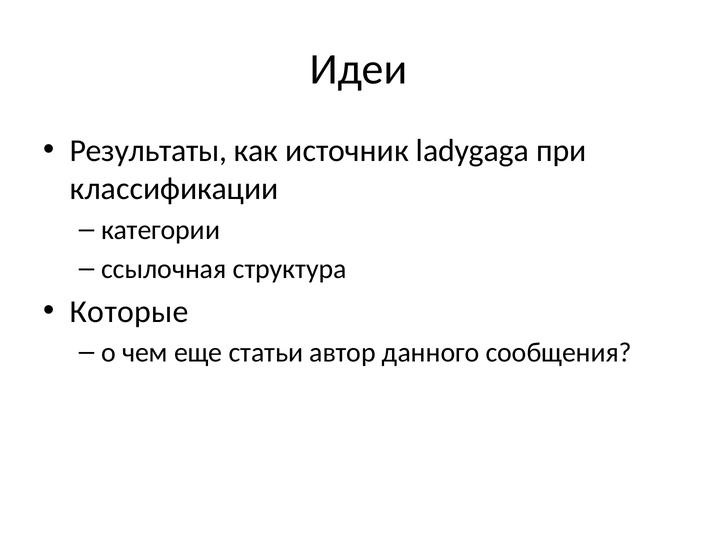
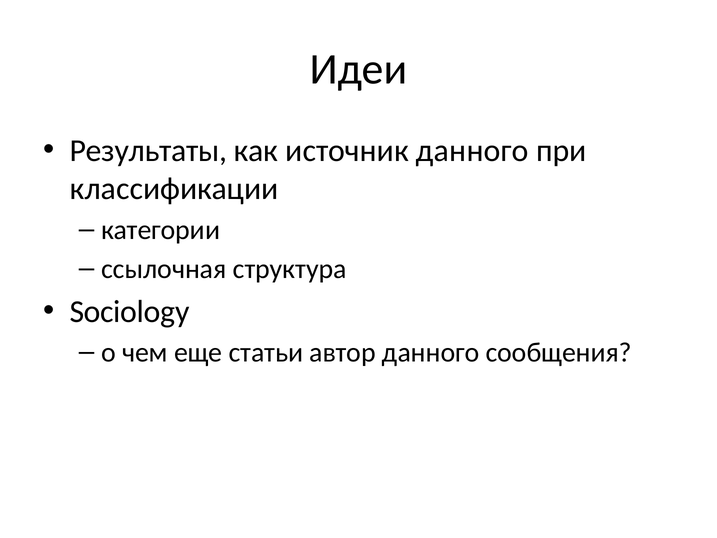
источник ladygaga: ladygaga -> данного (472, 150)
Которые: Которые -> Sociology (130, 311)
